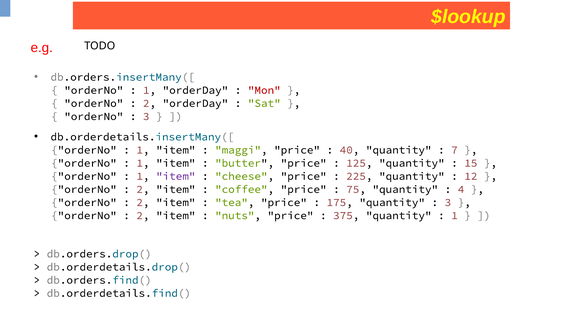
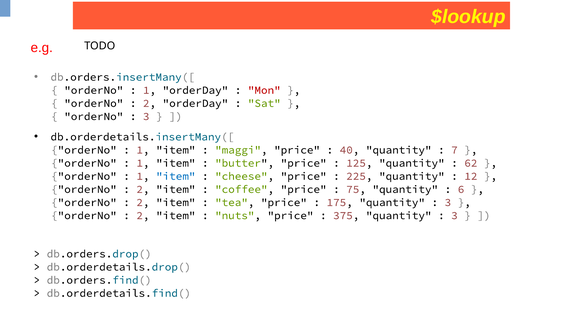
15: 15 -> 62 (471, 163)
item colour: purple -> blue (176, 176)
4: 4 -> 6 (461, 189)
1: 1 -> 3 (454, 215)
